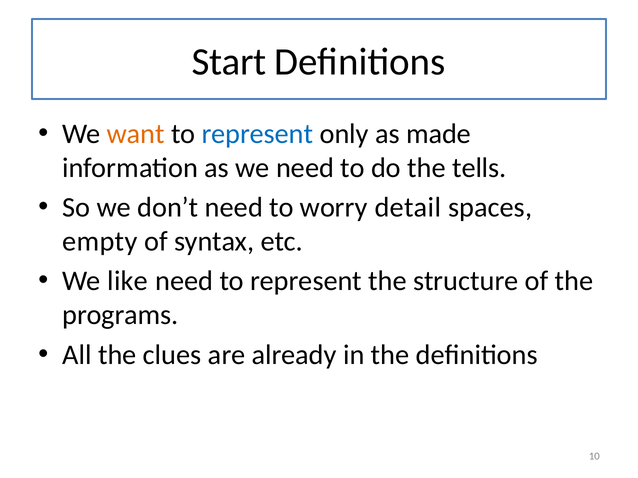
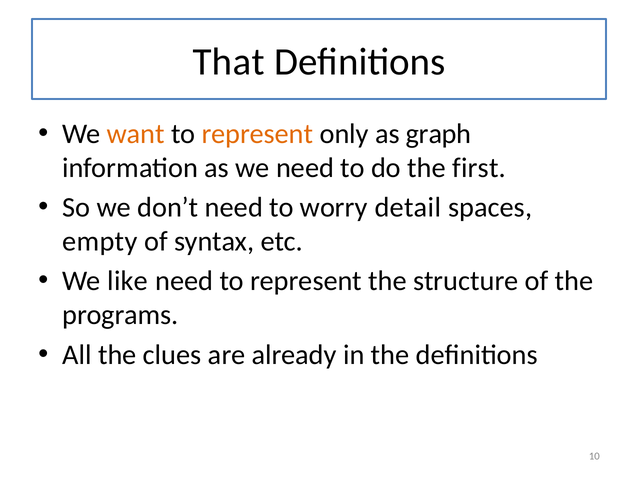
Start: Start -> That (229, 62)
represent colour: blue -> orange (257, 134)
made: made -> graph (439, 134)
tells: tells -> first (479, 168)
